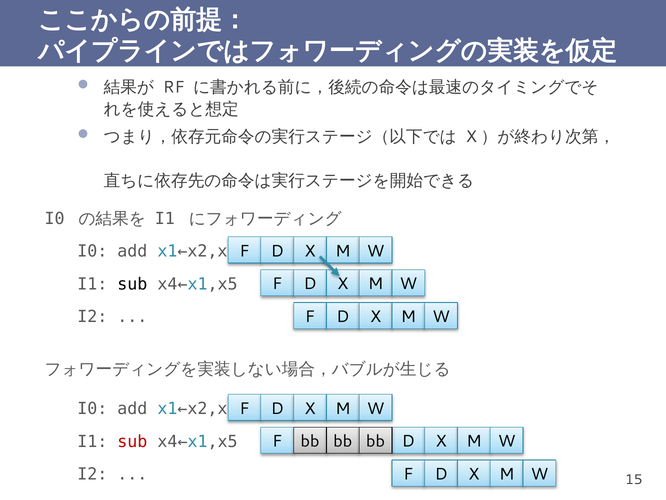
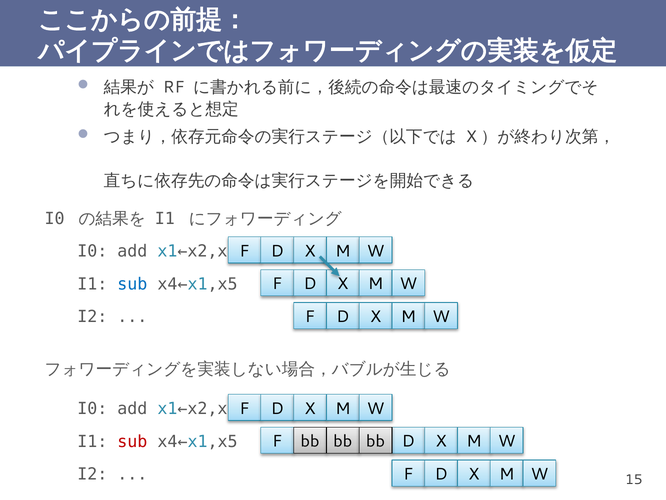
sub colour: black -> blue (132, 284)
